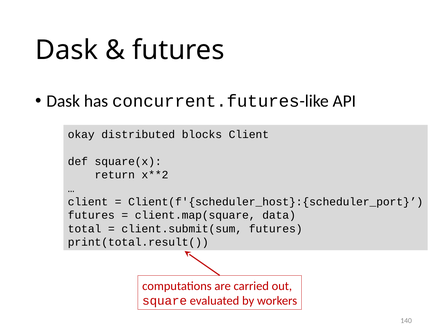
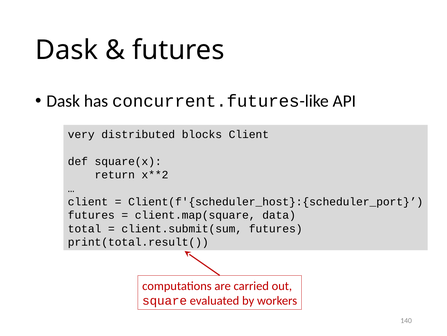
okay: okay -> very (81, 134)
